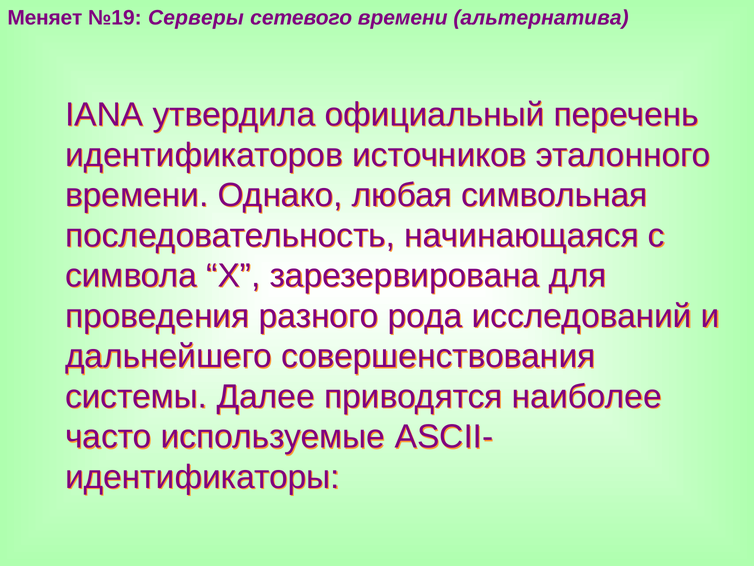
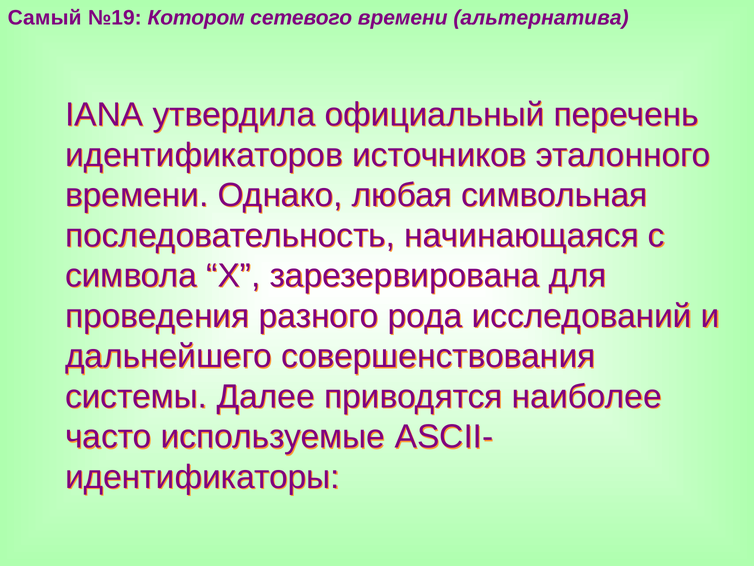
Меняет: Меняет -> Самый (45, 18)
Серверы: Серверы -> Котором (196, 18)
